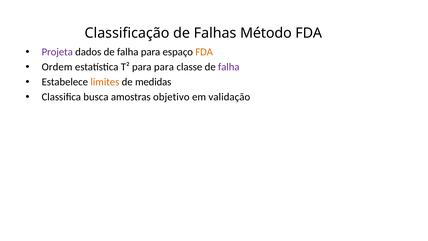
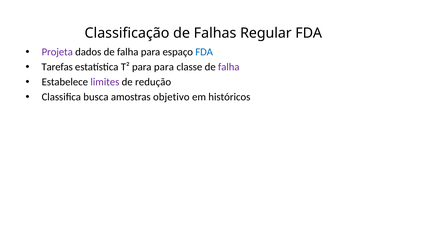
Método: Método -> Regular (266, 33)
FDA colour: orange -> blue (204, 52)
Ordem: Ordem -> Tarefas (57, 67)
limites colour: orange -> purple (105, 82)
medidas: medidas -> redução (153, 82)
validação: validação -> históricos (229, 97)
